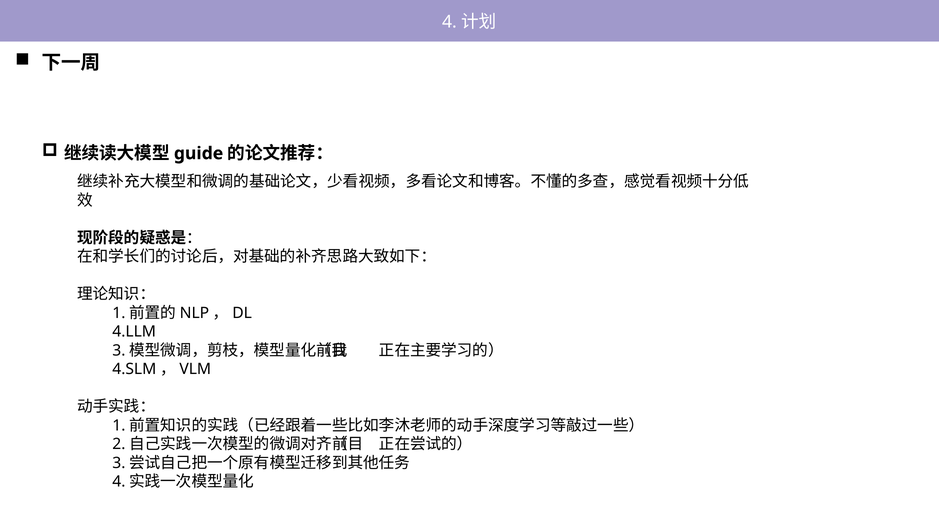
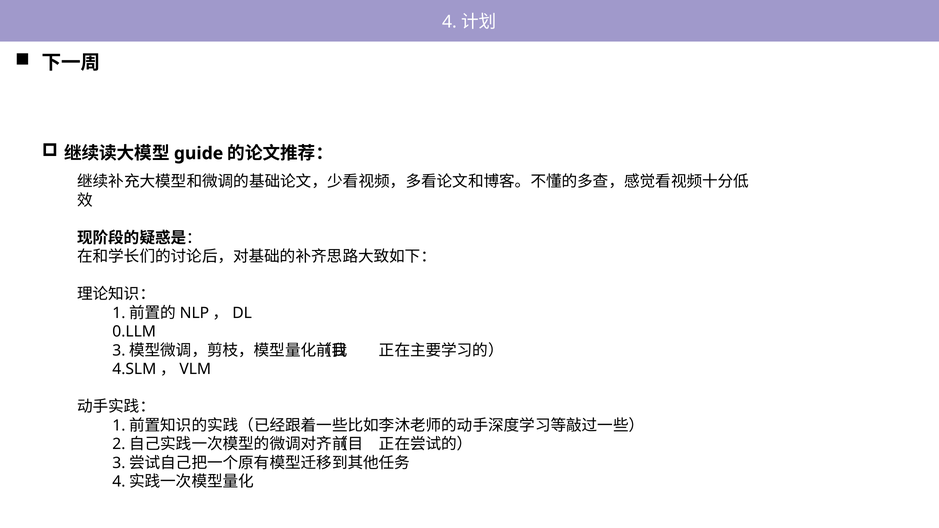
4.LLM: 4.LLM -> 0.LLM (134, 332)
